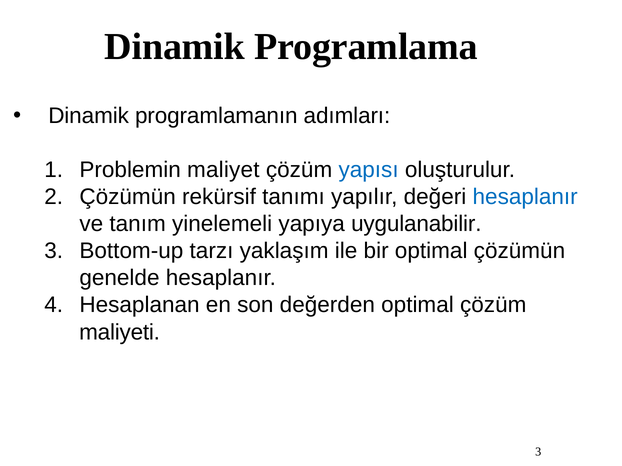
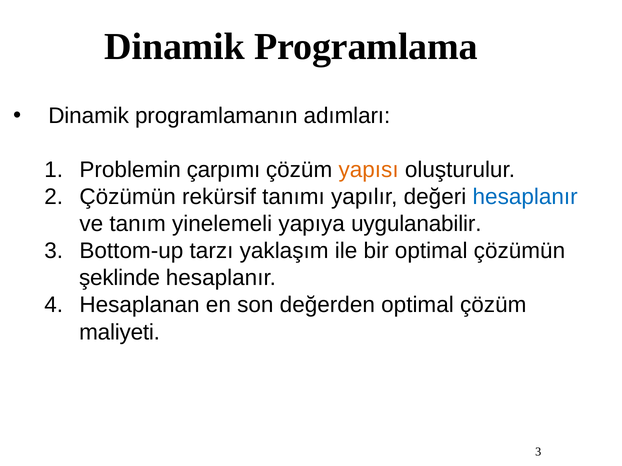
maliyet: maliyet -> çarpımı (223, 170)
yapısı colour: blue -> orange (369, 170)
genelde: genelde -> şeklinde (120, 278)
